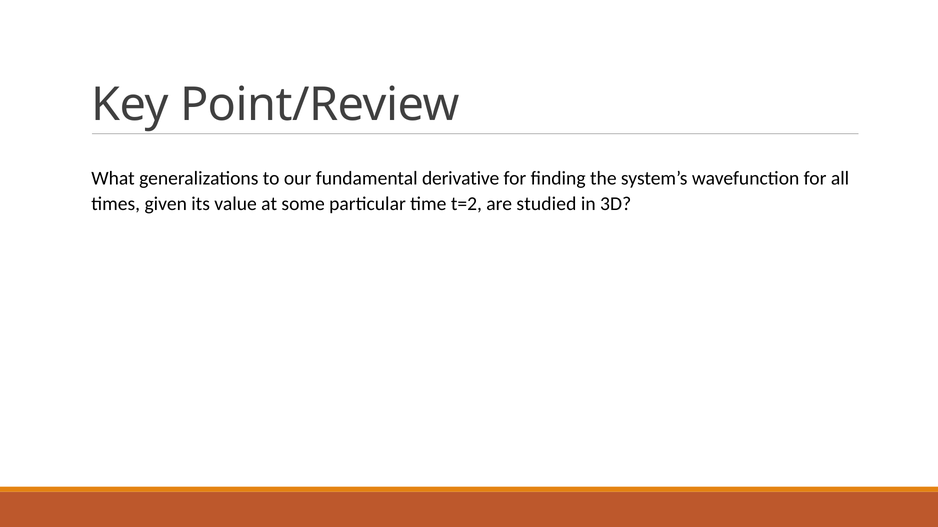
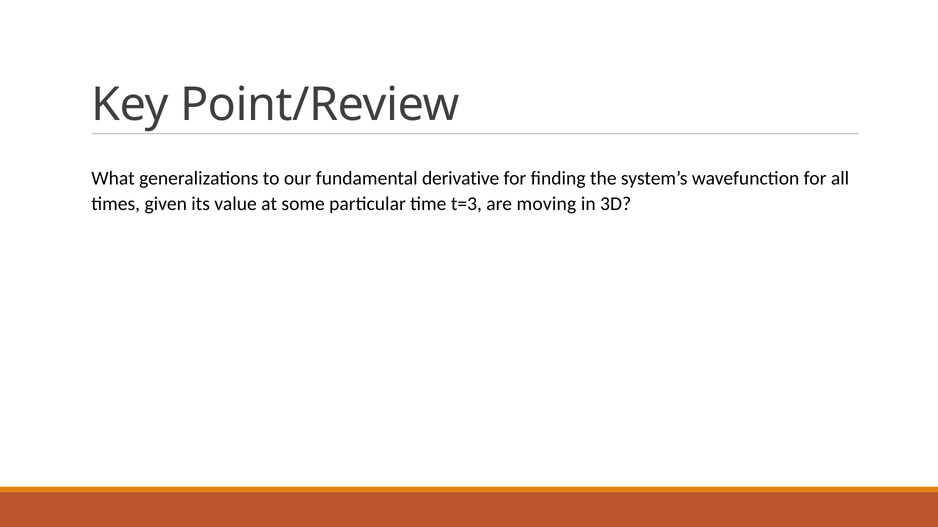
t=2: t=2 -> t=3 (466, 204)
studied: studied -> moving (546, 204)
